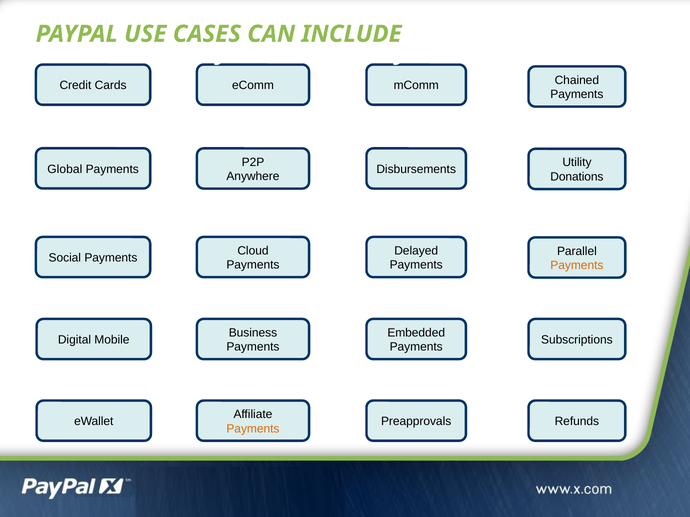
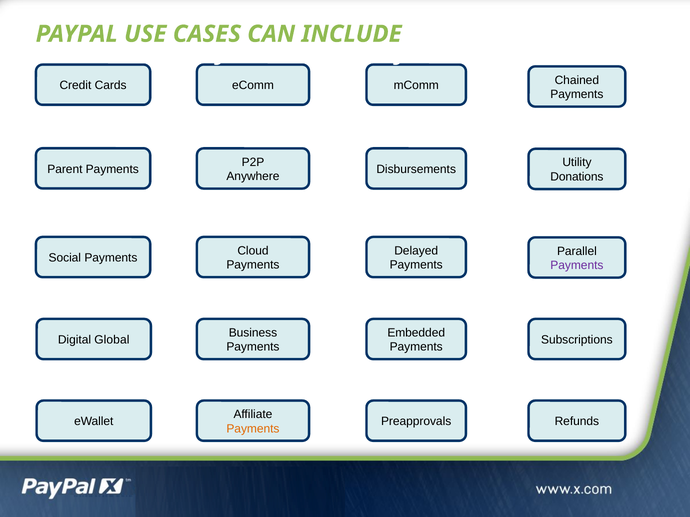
Global: Global -> Parent (65, 169)
Payments colour: orange -> purple (577, 266)
Mobile: Mobile -> Global (112, 340)
